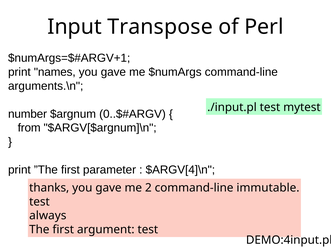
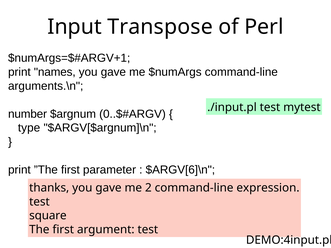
from: from -> type (29, 128)
$ARGV[4]\n: $ARGV[4]\n -> $ARGV[6]\n (180, 170)
immutable: immutable -> expression (268, 188)
always: always -> square (48, 216)
